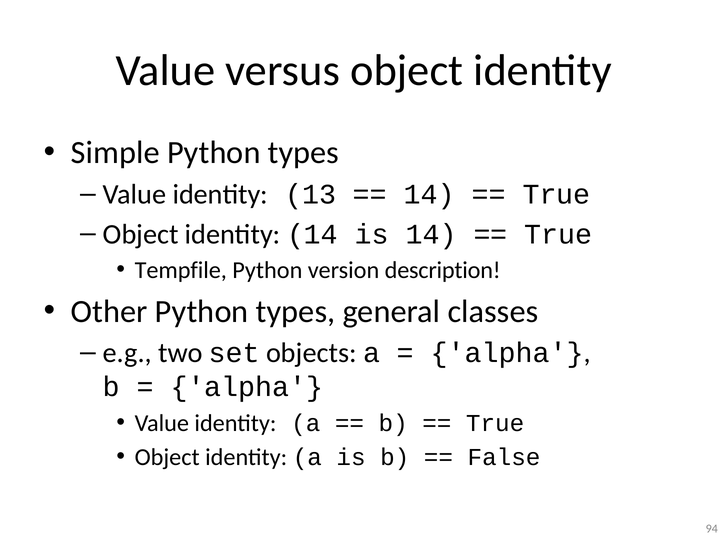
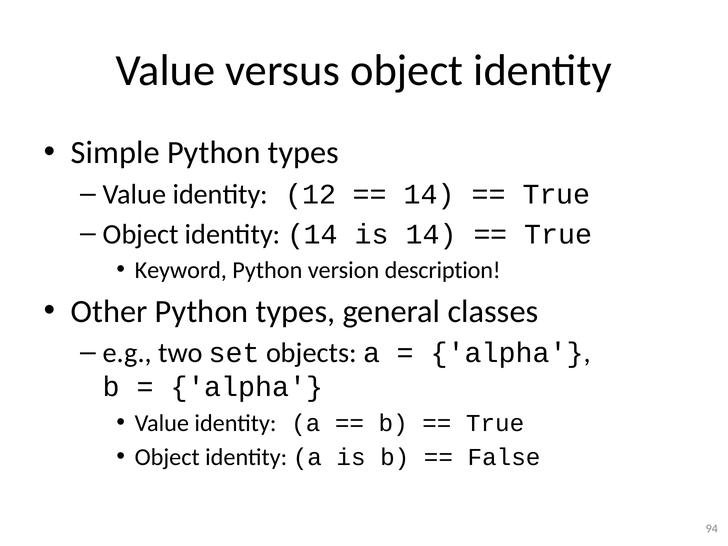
13: 13 -> 12 (311, 195)
Tempfile: Tempfile -> Keyword (181, 270)
